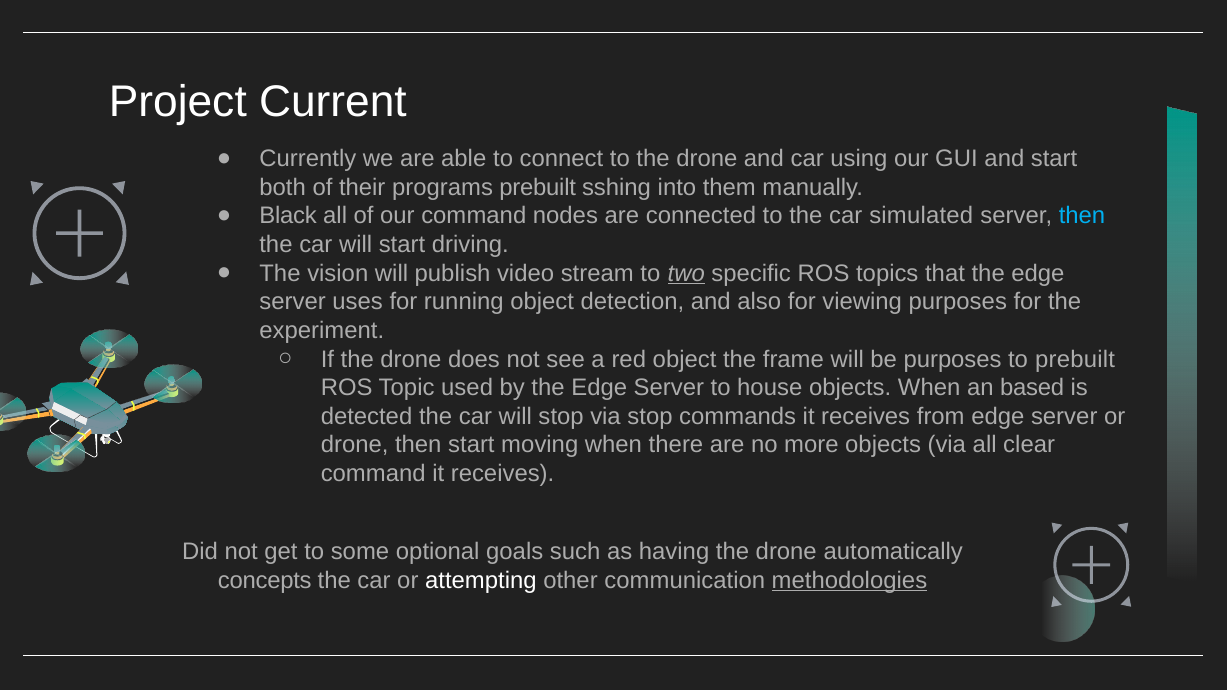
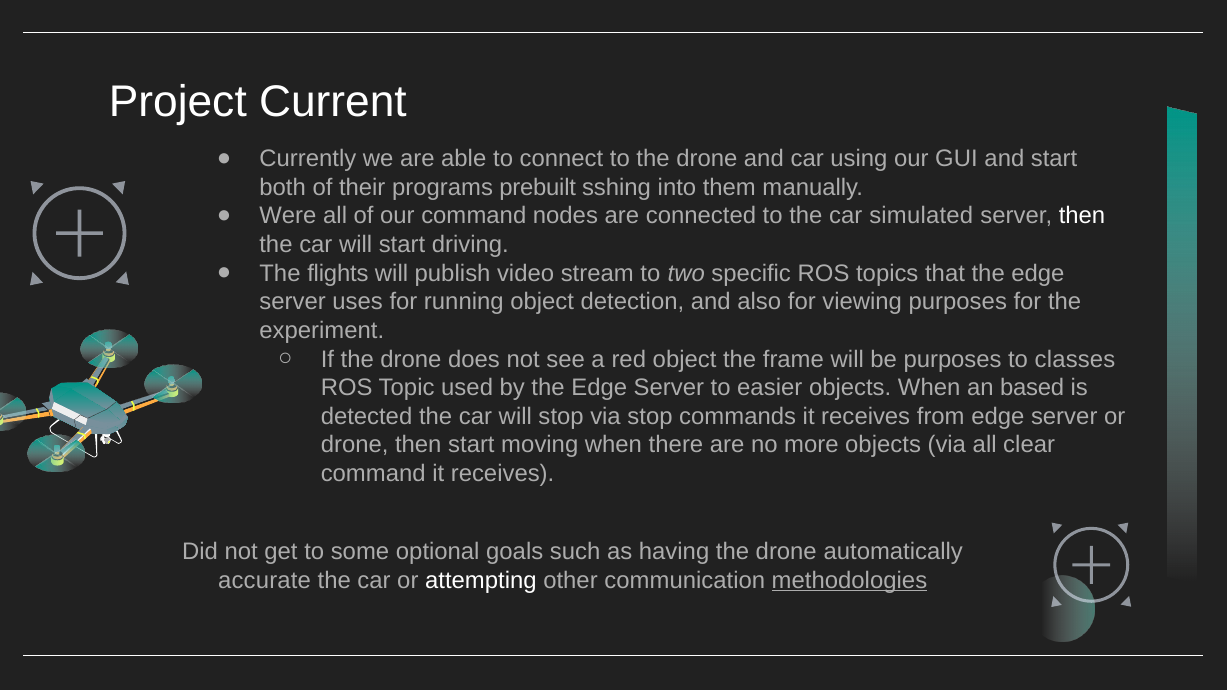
Black: Black -> Were (288, 216)
then colour: light blue -> white (1082, 216)
vision: vision -> flights (338, 273)
two underline: present -> none (686, 273)
to prebuilt: prebuilt -> classes (1075, 359)
house: house -> easier (770, 388)
concepts: concepts -> accurate (265, 581)
